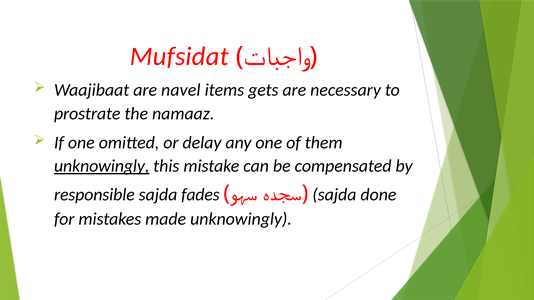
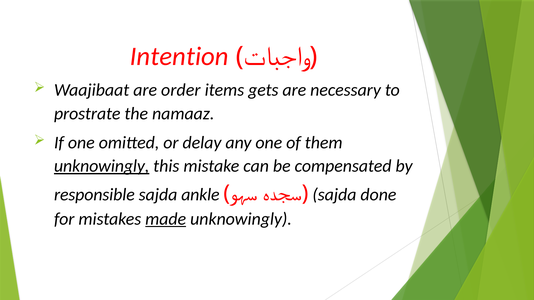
Mufsidat: Mufsidat -> Intention (179, 56)
navel: navel -> order (181, 90)
fades: fades -> ankle (200, 195)
made underline: none -> present (166, 219)
